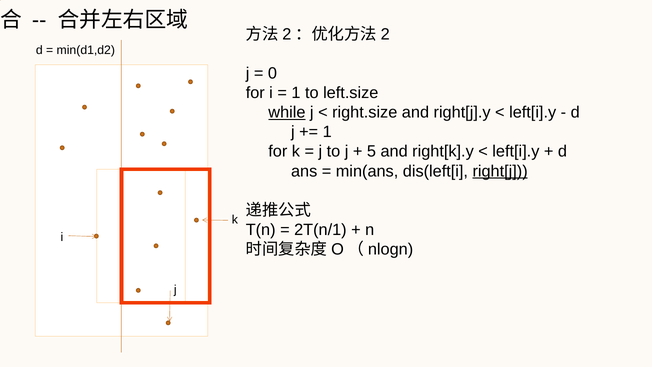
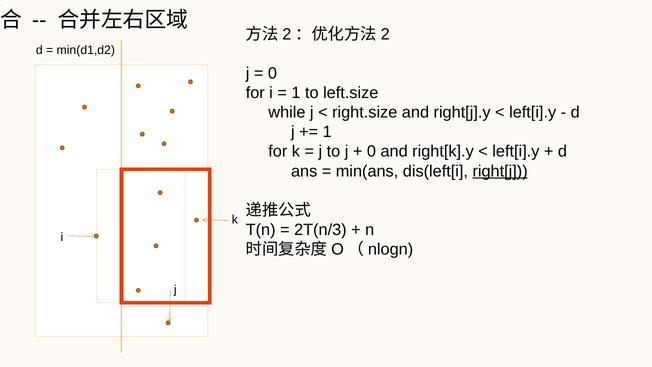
while underline: present -> none (287, 112)
5: 5 -> 0 (371, 151)
2T(n/1: 2T(n/1 -> 2T(n/3 (320, 230)
